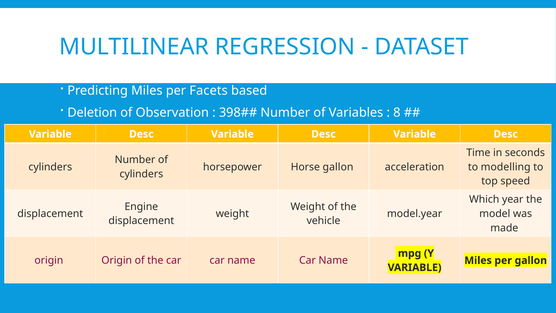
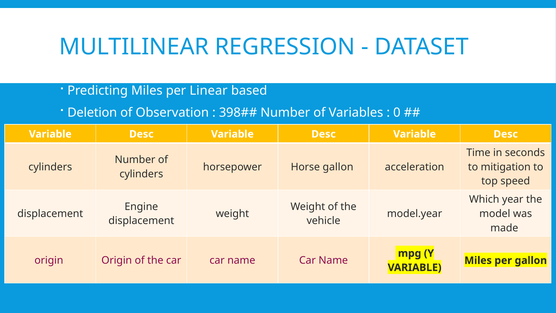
Facets: Facets -> Linear (209, 91)
8: 8 -> 0 (397, 113)
modelling: modelling -> mitigation (506, 167)
